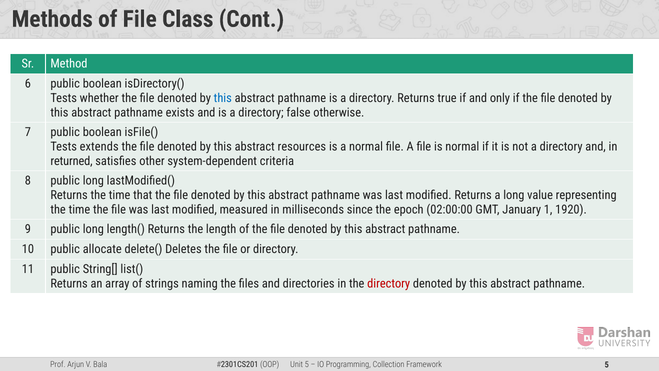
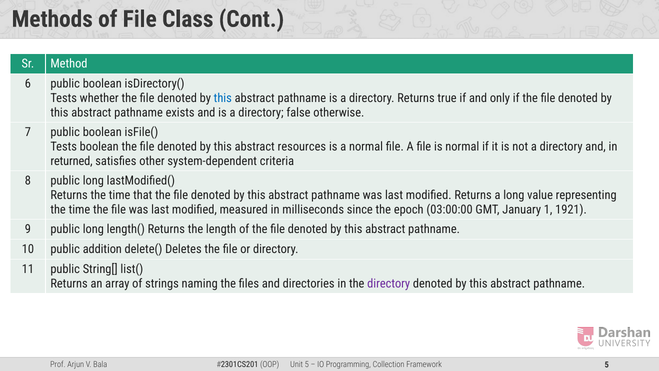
Tests extends: extends -> boolean (99, 146)
02:00:00: 02:00:00 -> 03:00:00 (450, 209)
1920: 1920 -> 1921 (571, 209)
allocate: allocate -> addition (102, 249)
directory colour: red -> purple (389, 283)
